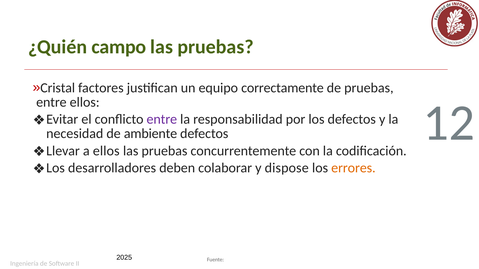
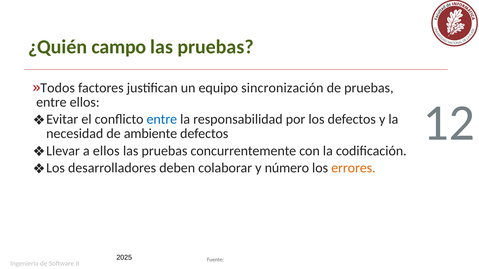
Cristal: Cristal -> Todos (58, 88)
correctamente: correctamente -> sincronización (282, 88)
entre colour: purple -> blue (162, 119)
dispose: dispose -> número (287, 168)
